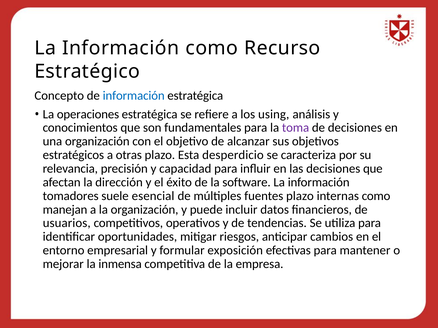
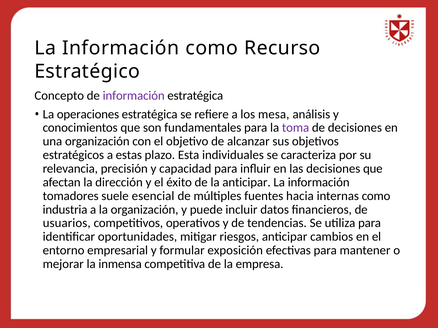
información colour: blue -> purple (134, 96)
using: using -> mesa (274, 114)
otras: otras -> estas (129, 155)
desperdicio: desperdicio -> individuales (233, 155)
la software: software -> anticipar (247, 183)
fuentes plazo: plazo -> hacia (300, 196)
manejan: manejan -> industria (65, 210)
